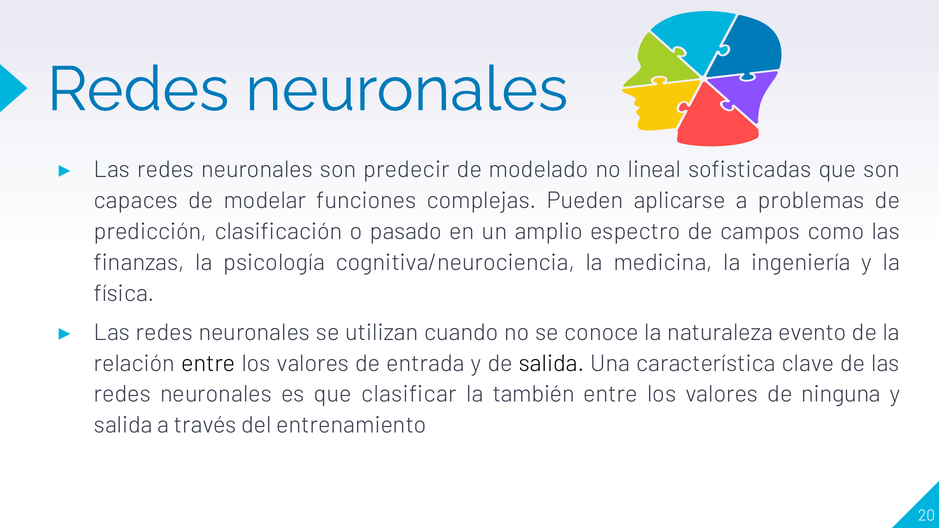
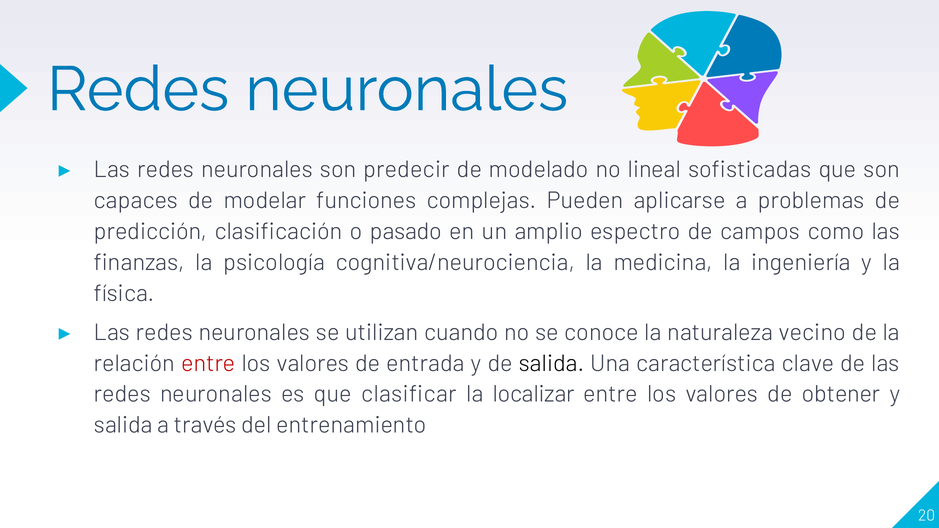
evento: evento -> vecino (812, 332)
entre colour: black -> red (208, 363)
también: también -> localizar (534, 394)
ninguna: ninguna -> obtener (841, 394)
